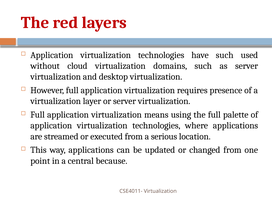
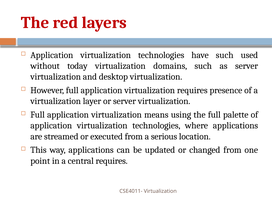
cloud: cloud -> today (77, 66)
central because: because -> requires (112, 161)
